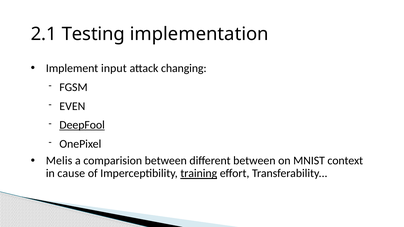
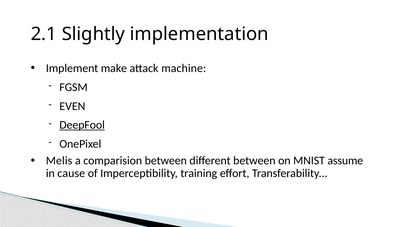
Testing: Testing -> Slightly (93, 34)
input: input -> make (114, 68)
changing: changing -> machine (184, 68)
context: context -> assume (345, 161)
training underline: present -> none (199, 174)
